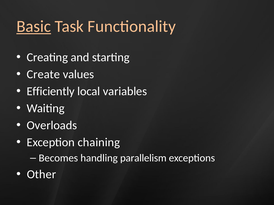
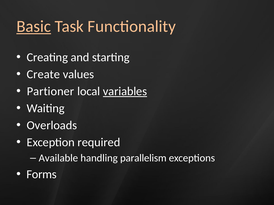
Efficiently: Efficiently -> Partioner (51, 92)
variables underline: none -> present (125, 92)
chaining: chaining -> required (99, 143)
Becomes: Becomes -> Available (58, 158)
Other: Other -> Forms (42, 175)
